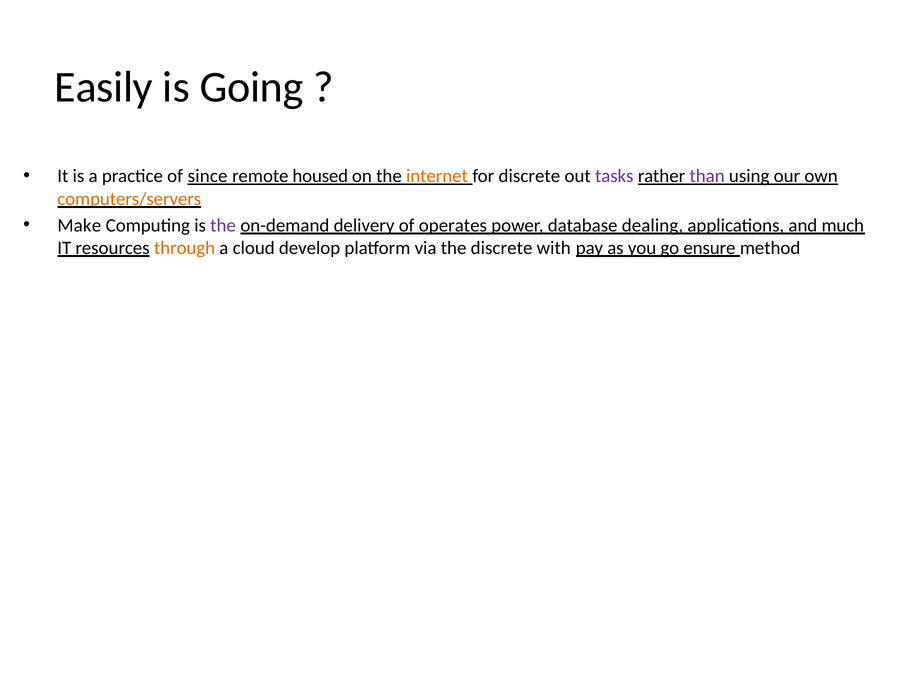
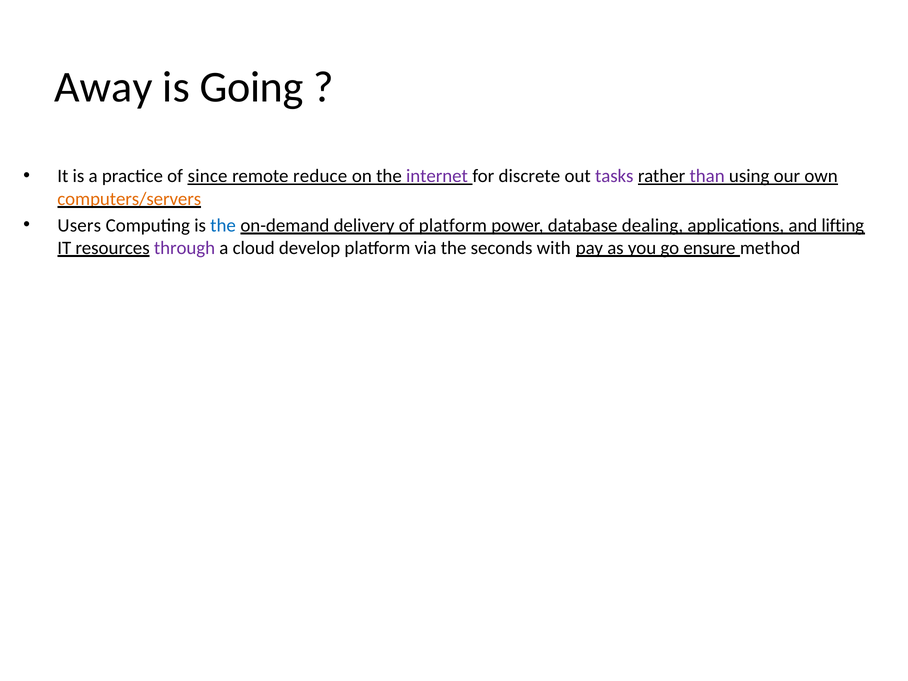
Easily: Easily -> Away (103, 87)
housed: housed -> reduce (320, 176)
internet colour: orange -> purple (437, 176)
Make: Make -> Users (79, 225)
the colour: purple -> blue (223, 225)
of operates: operates -> platform (453, 225)
much: much -> lifting (843, 225)
through colour: orange -> purple (184, 248)
the discrete: discrete -> seconds (502, 248)
